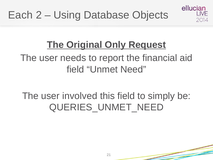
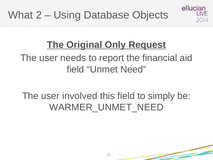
Each: Each -> What (20, 15)
QUERIES_UNMET_NEED: QUERIES_UNMET_NEED -> WARMER_UNMET_NEED (106, 107)
